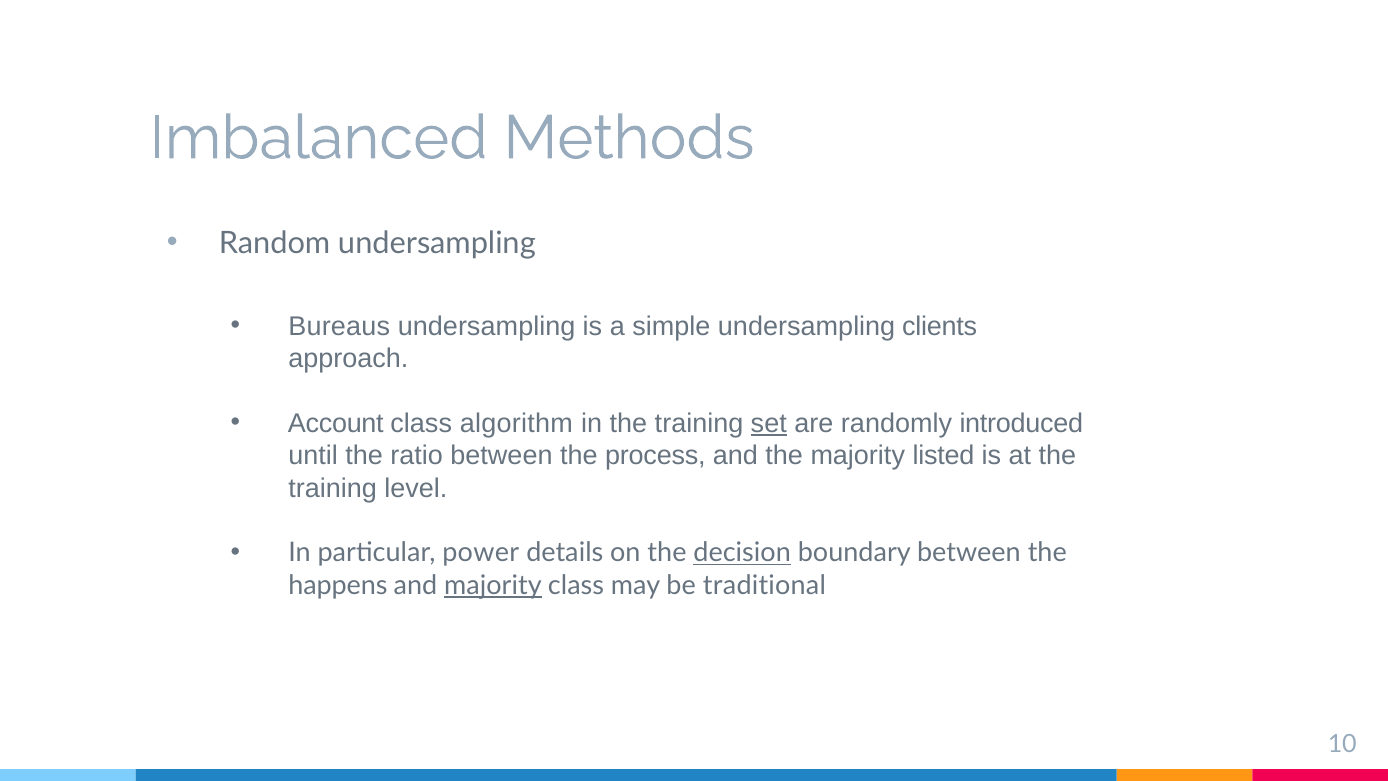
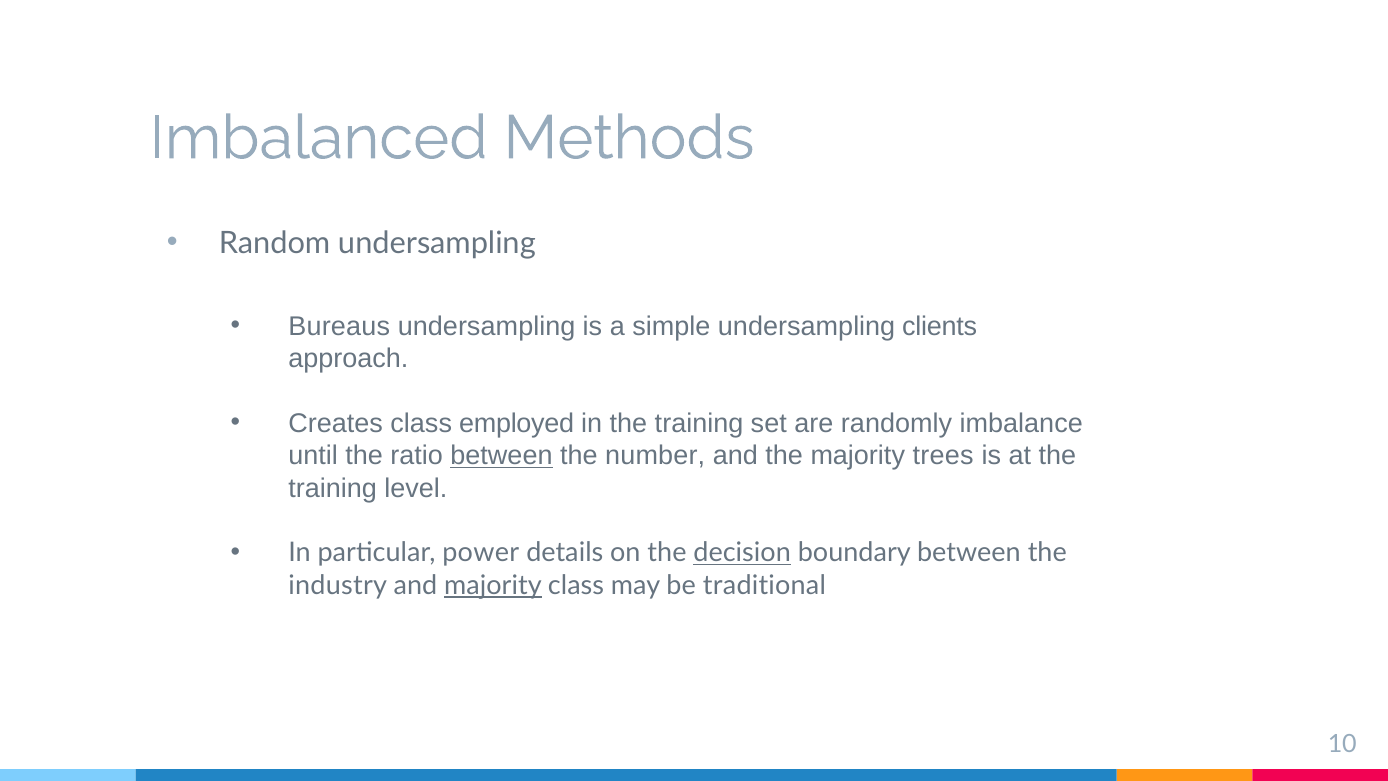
Account: Account -> Creates (336, 423)
algorithm: algorithm -> employed (517, 423)
set underline: present -> none (769, 423)
introduced: introduced -> imbalance (1021, 423)
between underline: none -> present (501, 456)
process: process -> number (655, 456)
listed: listed -> trees (943, 456)
happens: happens -> industry (338, 585)
